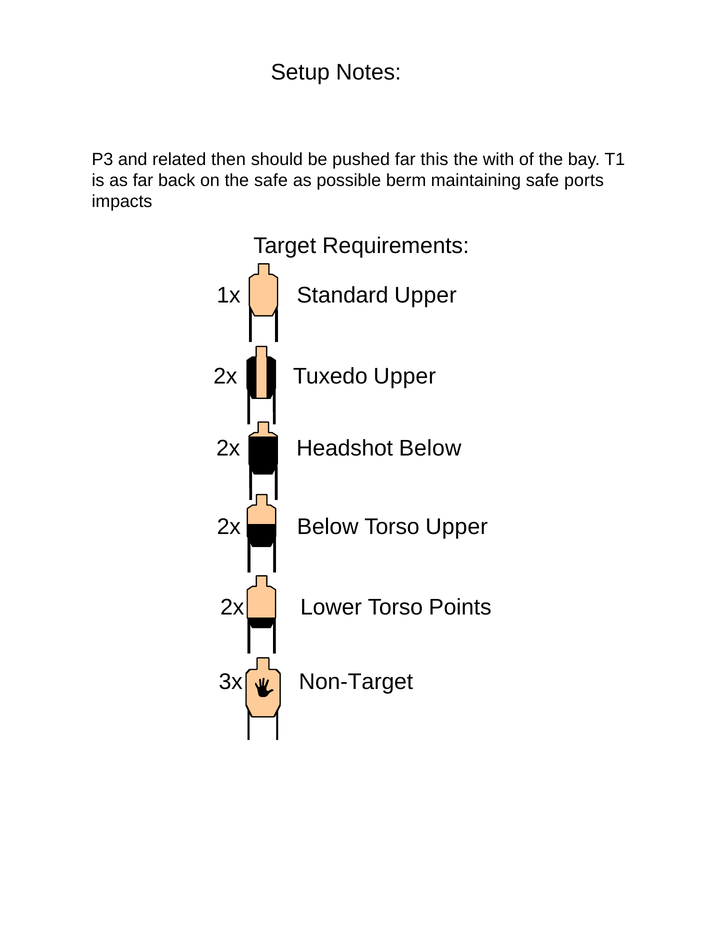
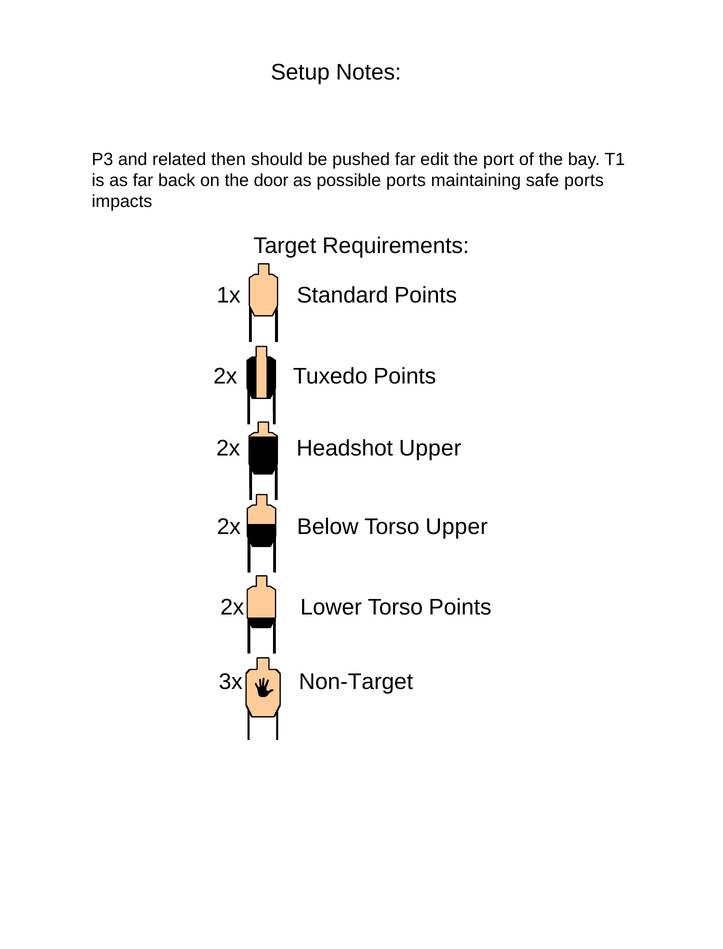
this: this -> edit (435, 159)
with: with -> port (498, 159)
the safe: safe -> door (271, 180)
possible berm: berm -> ports (406, 180)
Standard Upper: Upper -> Points (426, 295)
Tuxedo Upper: Upper -> Points (405, 376)
Headshot Below: Below -> Upper (430, 448)
